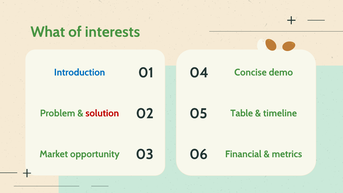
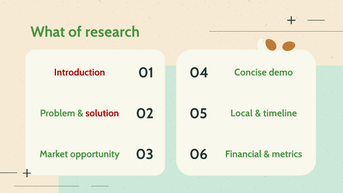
interests: interests -> research (112, 32)
Introduction colour: blue -> red (80, 72)
Table: Table -> Local (242, 113)
